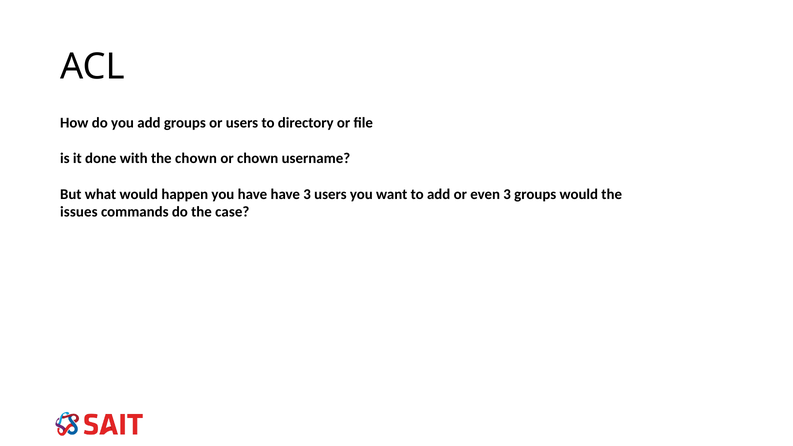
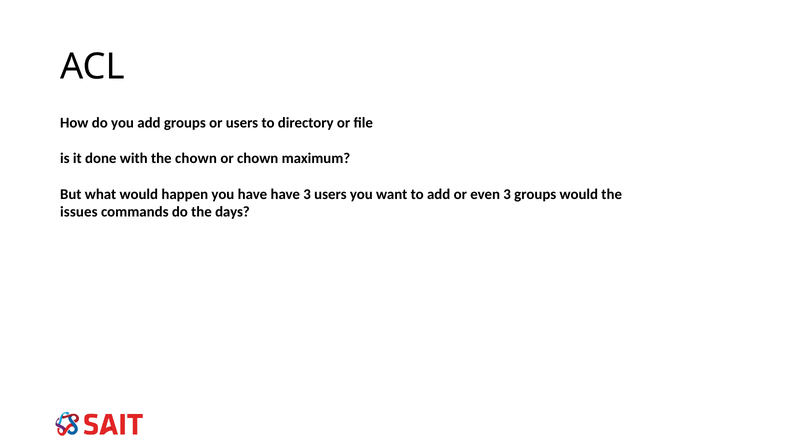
username: username -> maximum (316, 159)
case: case -> days (232, 212)
